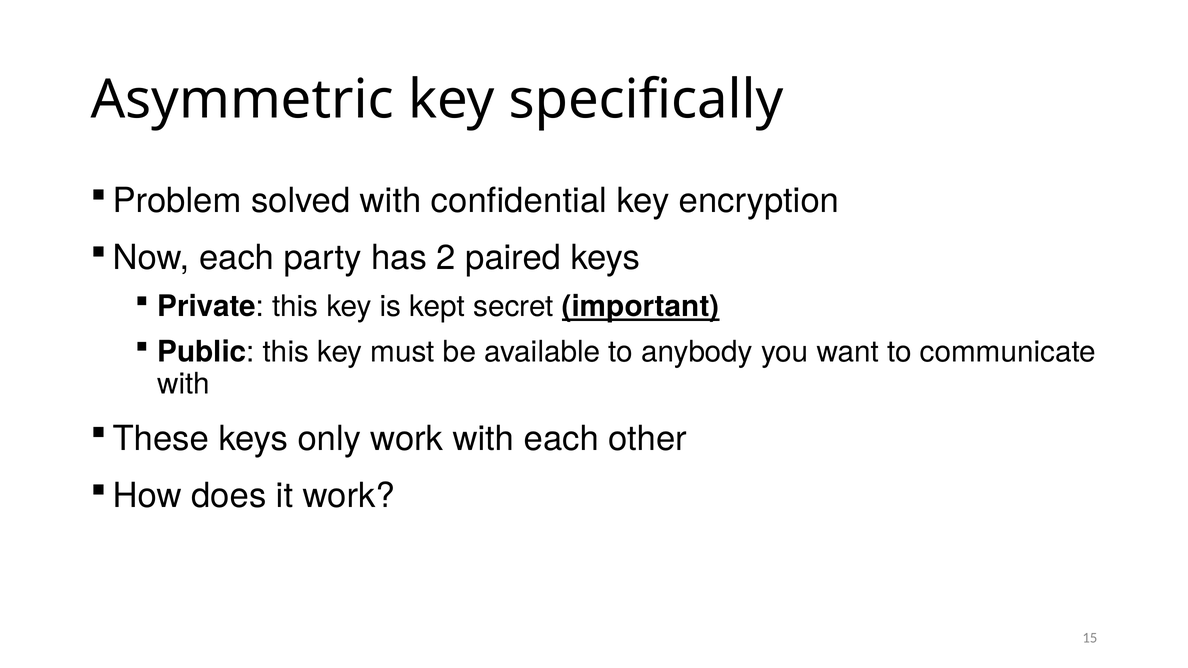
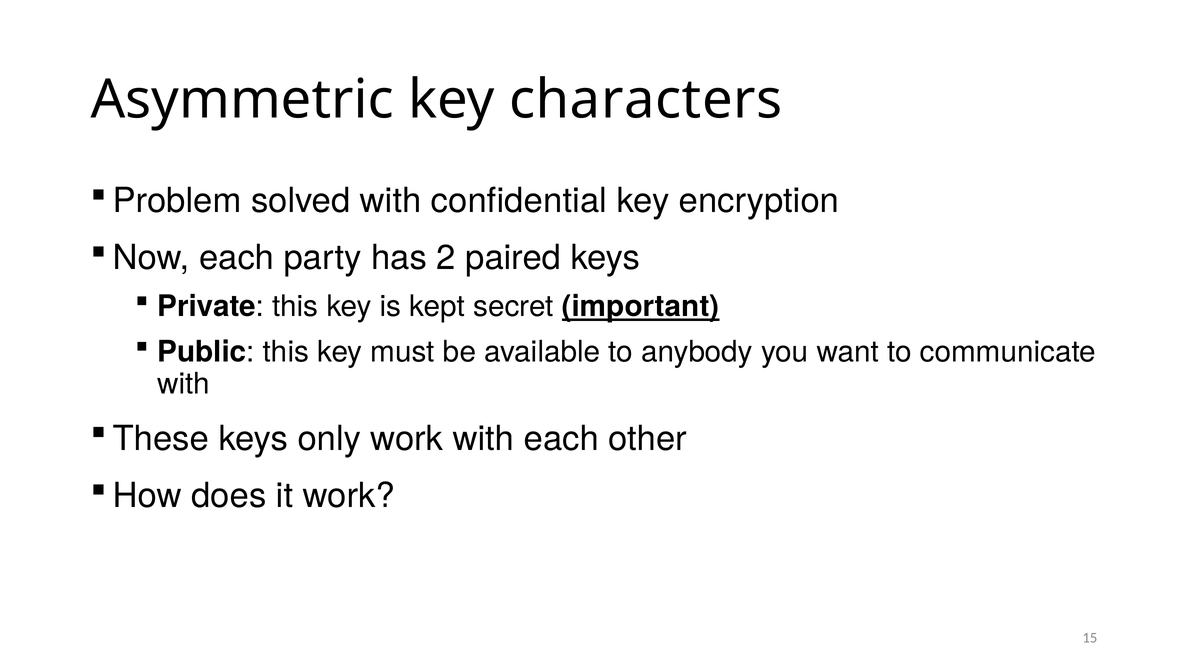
specifically: specifically -> characters (646, 100)
